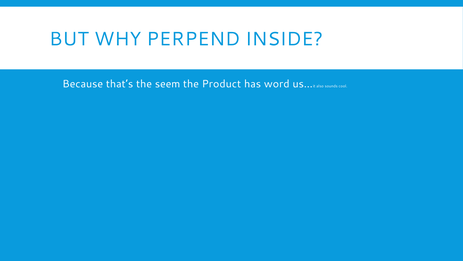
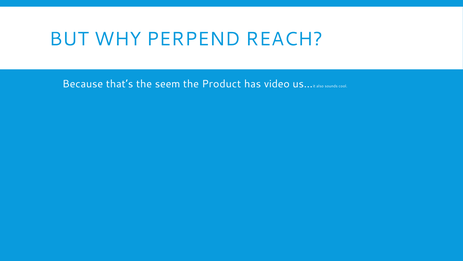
INSIDE: INSIDE -> REACH (284, 39)
word: word -> video (277, 84)
